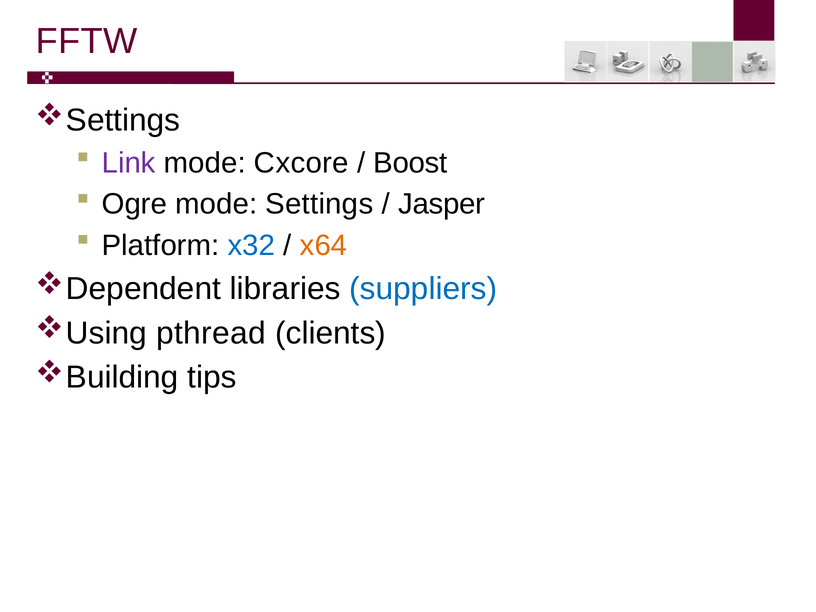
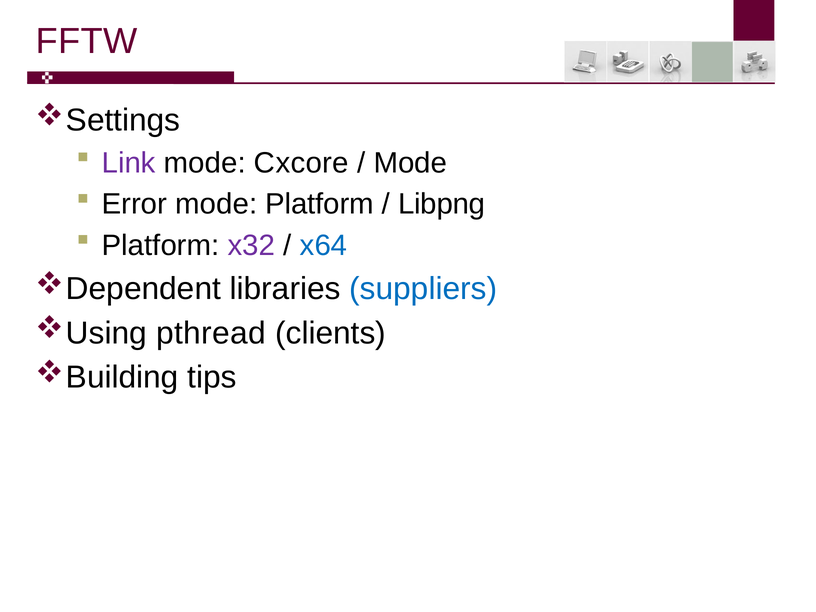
Boost: Boost -> Mode (410, 163)
Ogre: Ogre -> Error (134, 204)
mode Settings: Settings -> Platform (320, 204)
Jasper: Jasper -> Libpng (442, 204)
x32 colour: blue -> purple (251, 246)
x64 colour: orange -> blue (324, 246)
